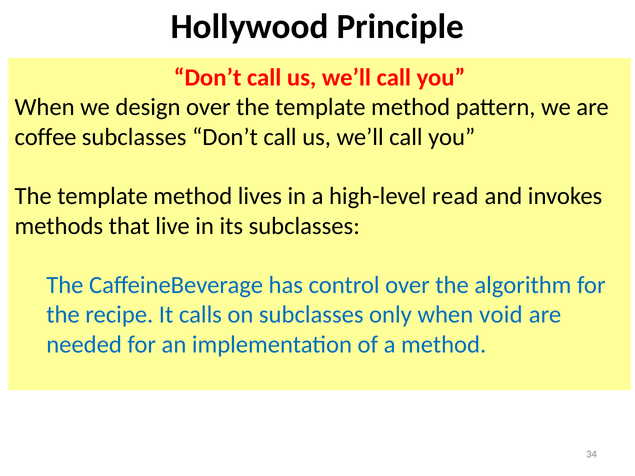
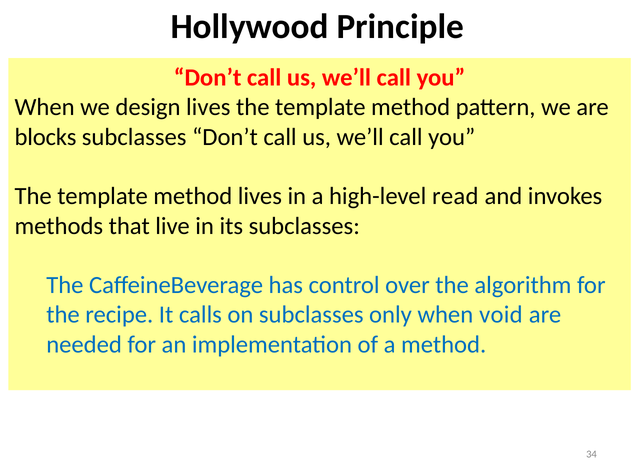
design over: over -> lives (208, 107)
coffee: coffee -> blocks (46, 137)
